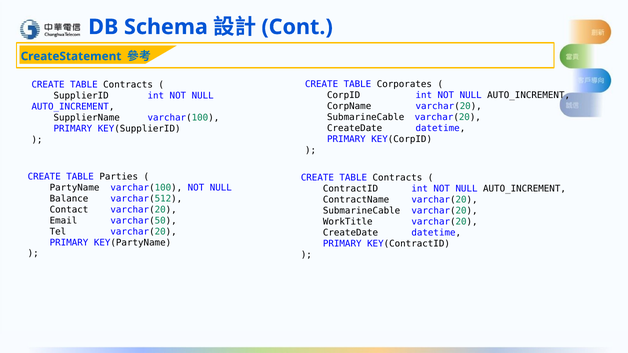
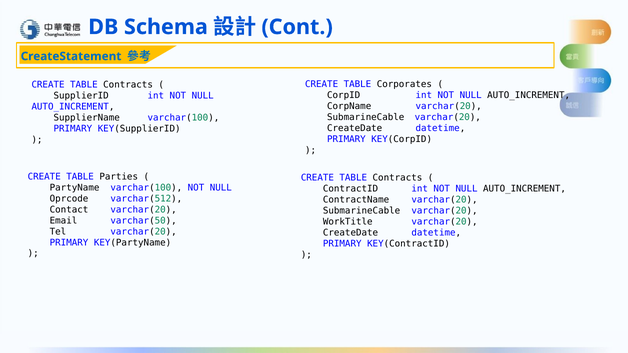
Balance: Balance -> Oprcode (69, 199)
